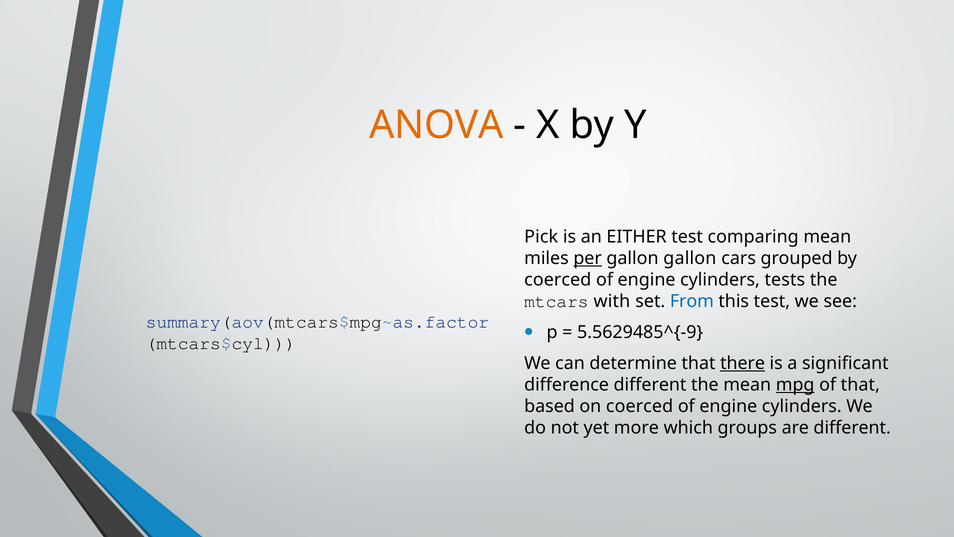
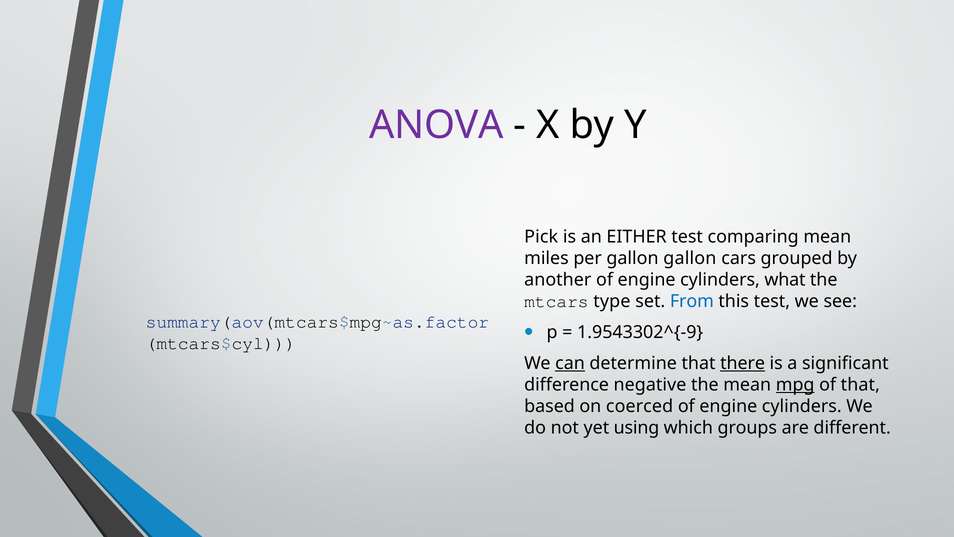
ANOVA colour: orange -> purple (436, 125)
per underline: present -> none (588, 258)
coerced: coerced -> another (558, 280)
tests: tests -> what (785, 280)
with: with -> type (612, 301)
5.5629485^{-9: 5.5629485^{-9 -> 1.9543302^{-9 (640, 332)
can underline: none -> present (570, 363)
difference different: different -> negative (650, 385)
more: more -> using (637, 428)
